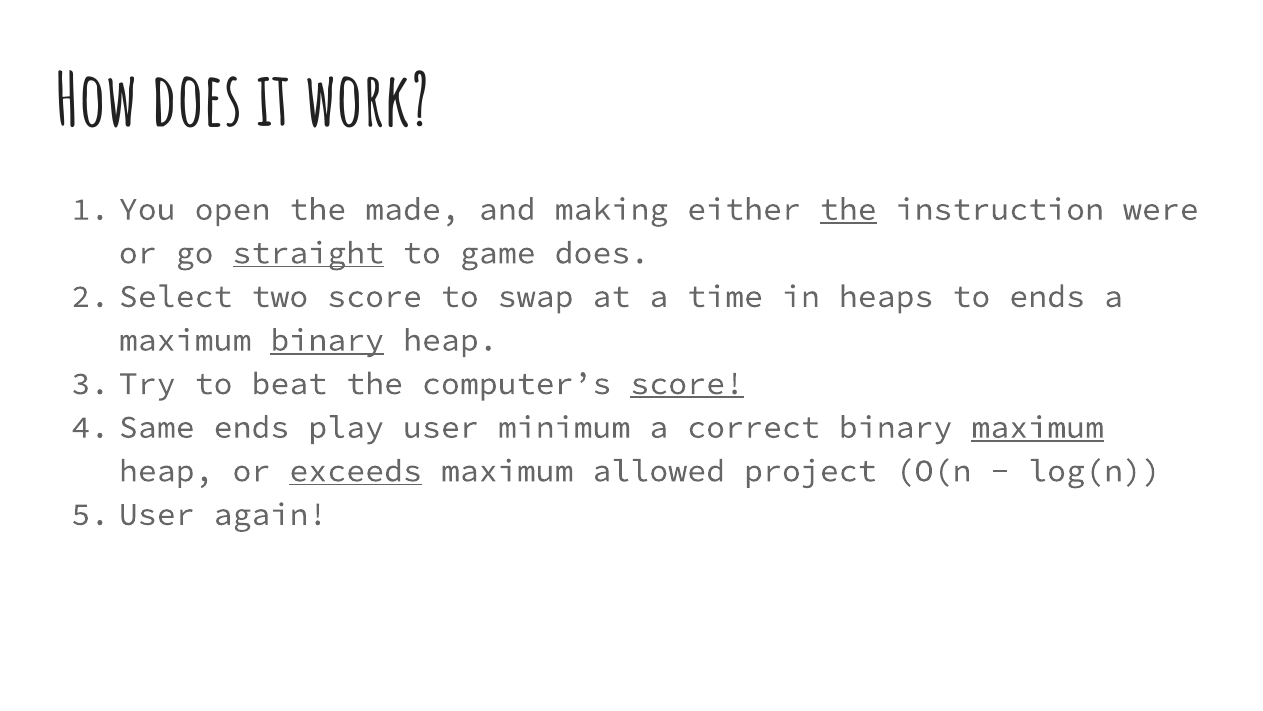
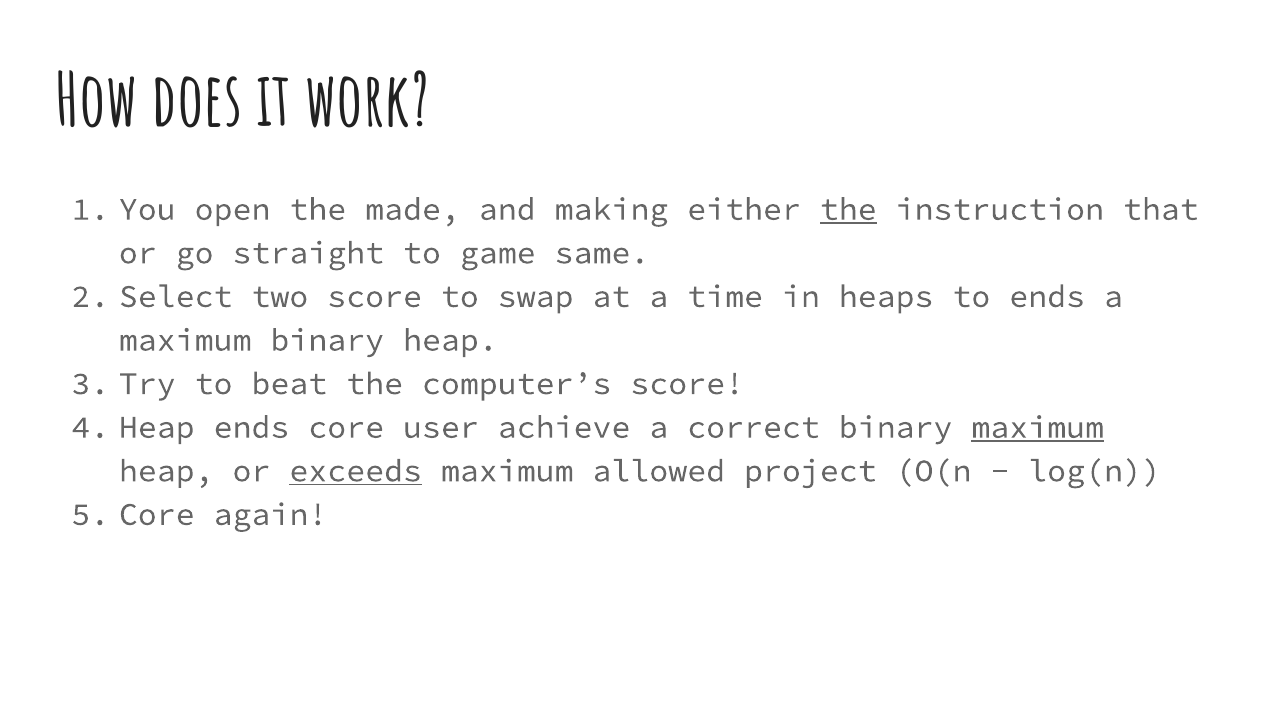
were: were -> that (1161, 209)
straight underline: present -> none (308, 253)
game does: does -> same (602, 253)
binary underline: present -> none (327, 340)
score underline: present -> none (687, 383)
Same: Same -> Heap (157, 427)
ends play: play -> core (346, 427)
minimum: minimum -> achieve (564, 427)
User: User -> Core (157, 514)
